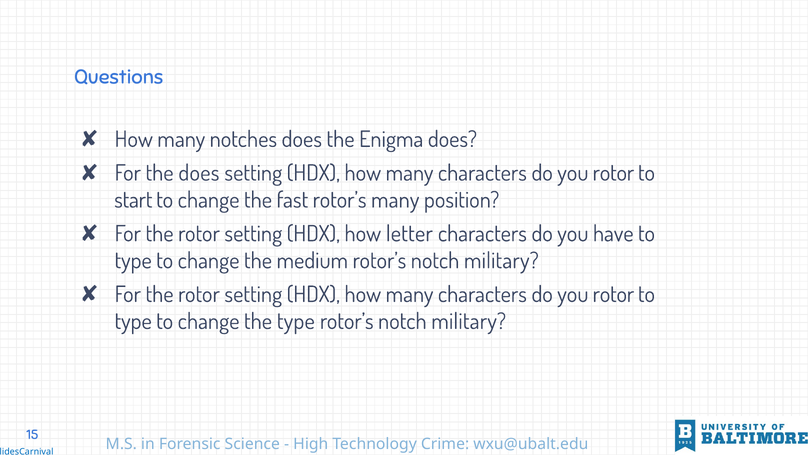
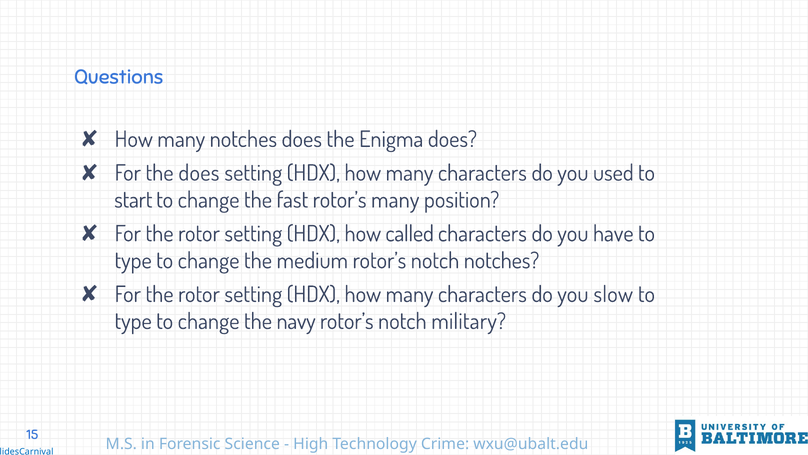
rotor: rotor -> used (613, 173)
letter: letter -> called (410, 234)
medium rotor’s notch military: military -> notches (502, 261)
rotor: rotor -> slow (613, 294)
the type: type -> navy (296, 321)
